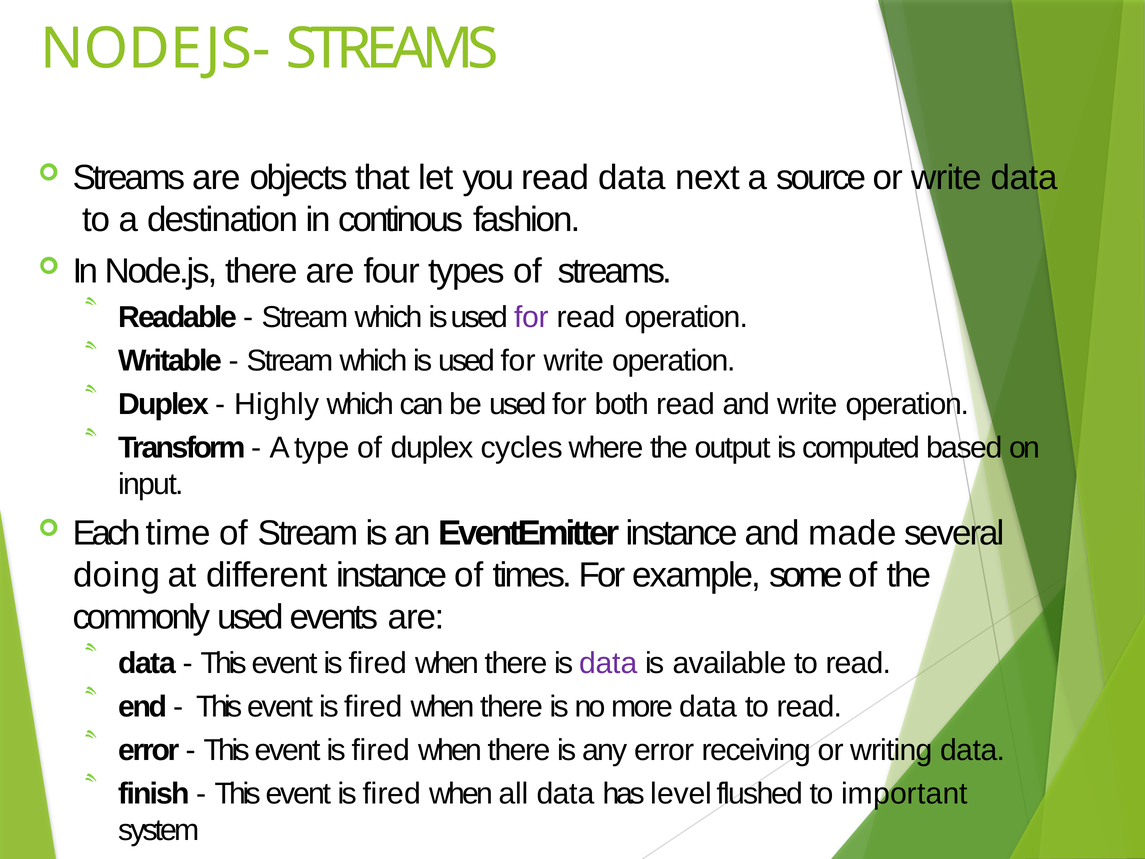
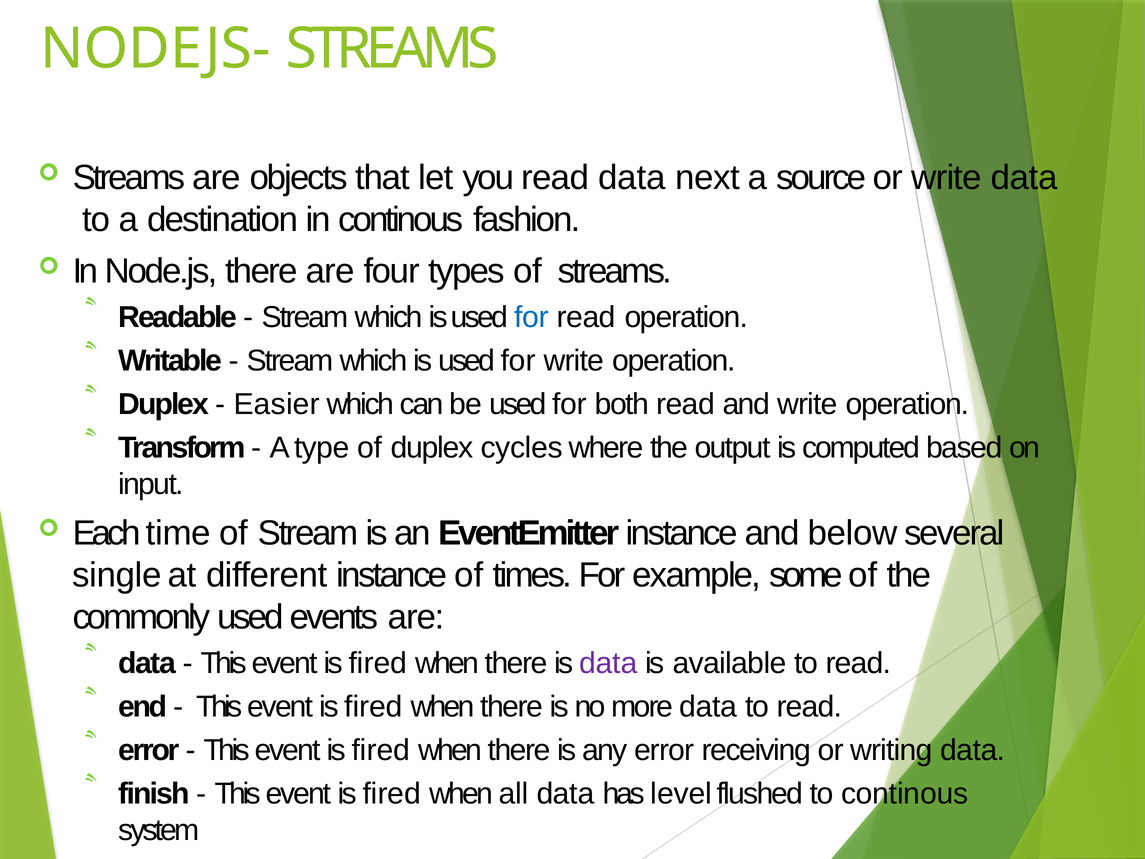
for colour: purple -> blue (531, 317)
Highly: Highly -> Easier (277, 404)
made: made -> below (853, 533)
doing: doing -> single (117, 575)
to important: important -> continous (905, 794)
